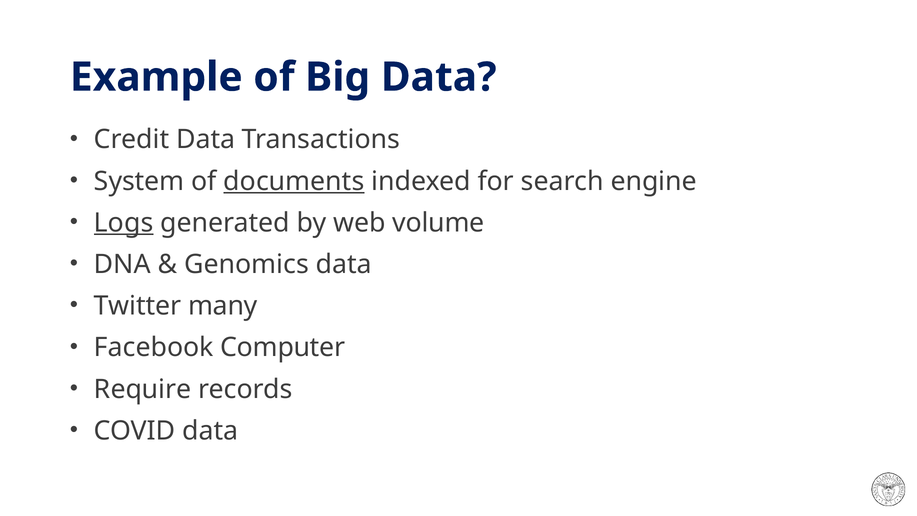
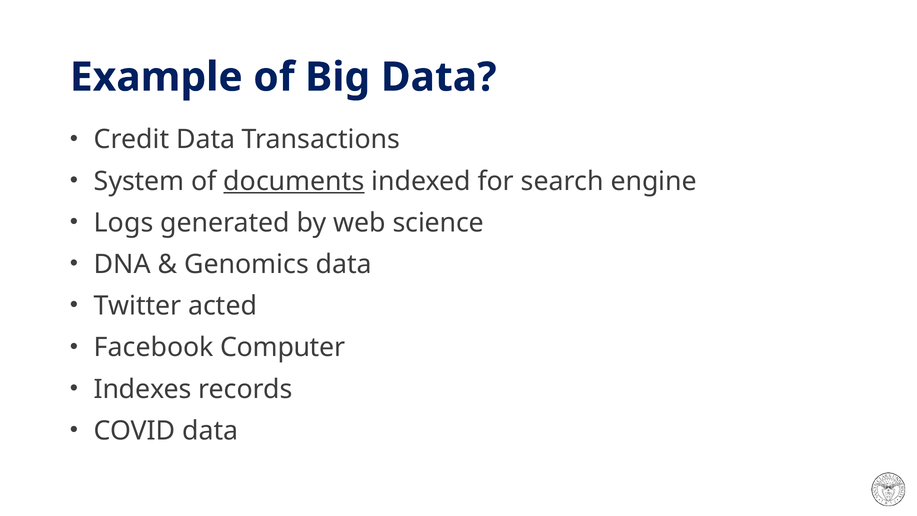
Logs underline: present -> none (124, 223)
volume: volume -> science (438, 223)
many: many -> acted (223, 306)
Require: Require -> Indexes (143, 389)
